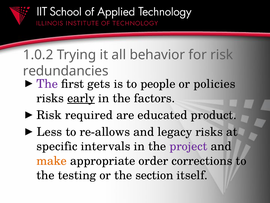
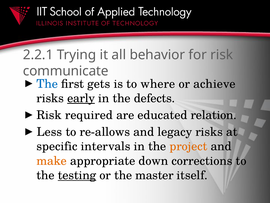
1.0.2: 1.0.2 -> 2.2.1 (38, 55)
redundancies: redundancies -> communicate (66, 71)
The colour: purple -> blue (47, 84)
people: people -> where (158, 84)
policies: policies -> achieve (214, 84)
factors: factors -> defects (155, 98)
product: product -> relation (214, 115)
project colour: purple -> orange (188, 146)
order: order -> down (153, 160)
testing underline: none -> present (77, 175)
section: section -> master (154, 175)
